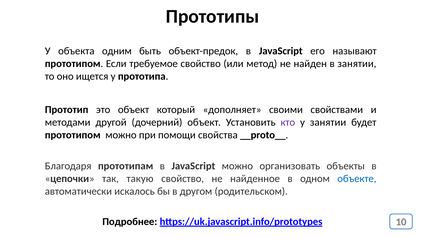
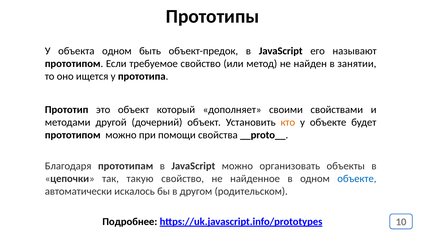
объекта одним: одним -> одном (117, 51)
кто colour: purple -> orange (288, 122)
у занятии: занятии -> объекте (328, 122)
